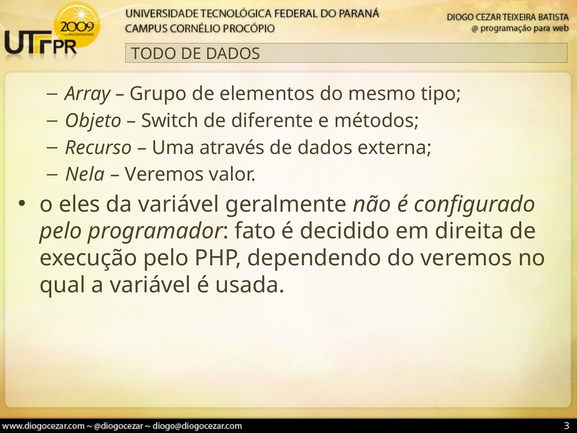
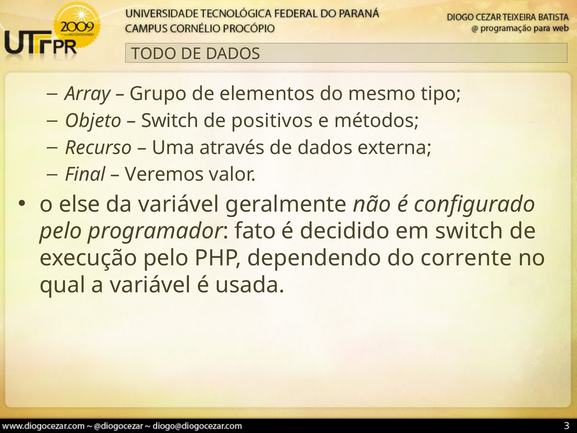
diferente: diferente -> positivos (272, 121)
Nela: Nela -> Final (85, 174)
eles: eles -> else (80, 204)
em direita: direita -> switch (469, 231)
do veremos: veremos -> corrente (466, 258)
